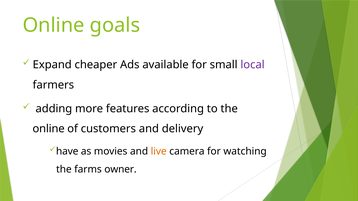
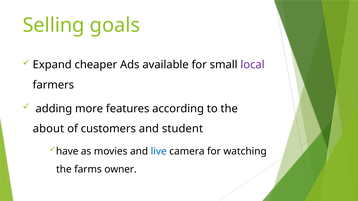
Online: Online -> Selling (54, 25)
online: online -> about (48, 129)
delivery: delivery -> student (182, 129)
live colour: orange -> blue (159, 151)
